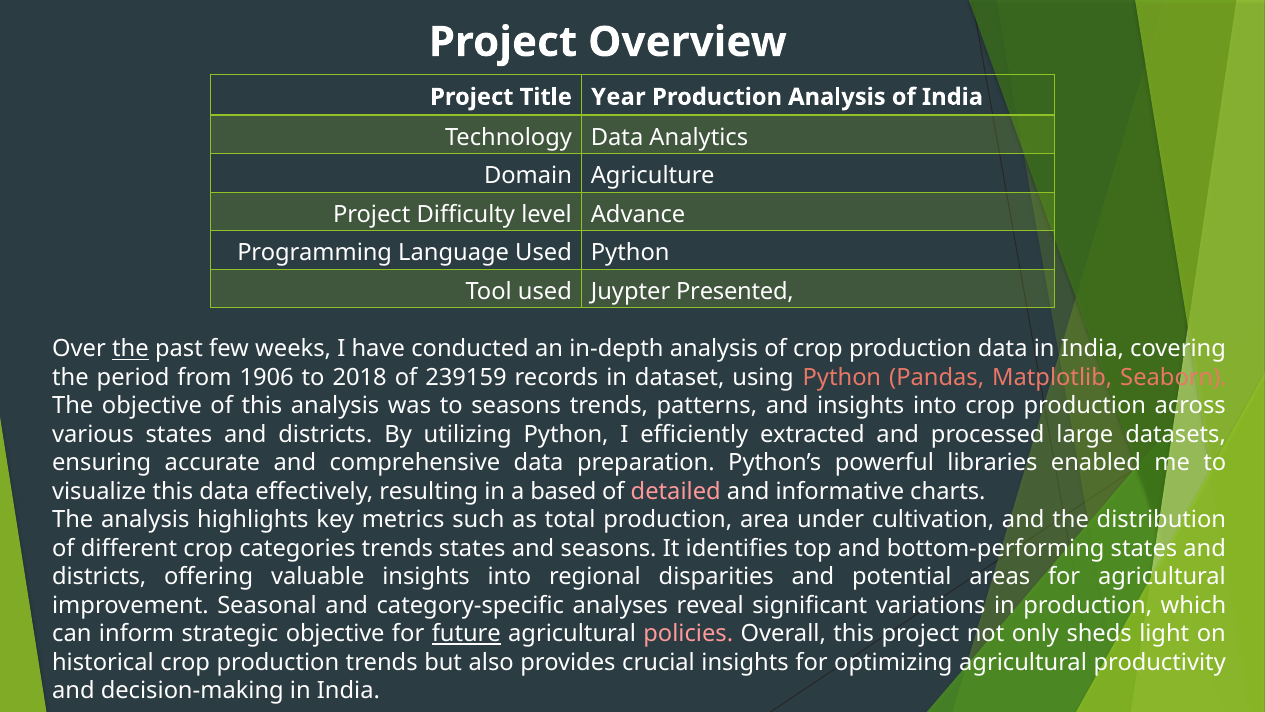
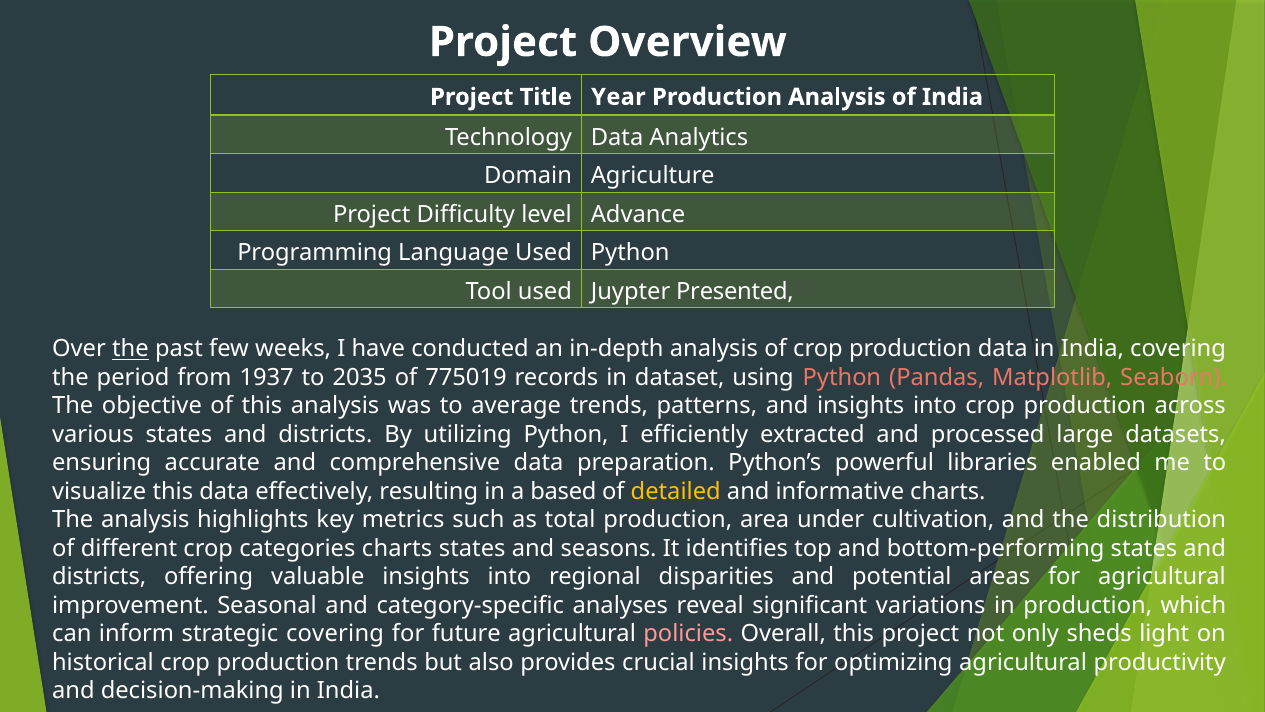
1906: 1906 -> 1937 (267, 377)
2018: 2018 -> 2035 (360, 377)
239159: 239159 -> 775019 (466, 377)
to seasons: seasons -> average (516, 406)
detailed colour: pink -> yellow (676, 491)
categories trends: trends -> charts (397, 548)
strategic objective: objective -> covering (335, 634)
future underline: present -> none (466, 634)
